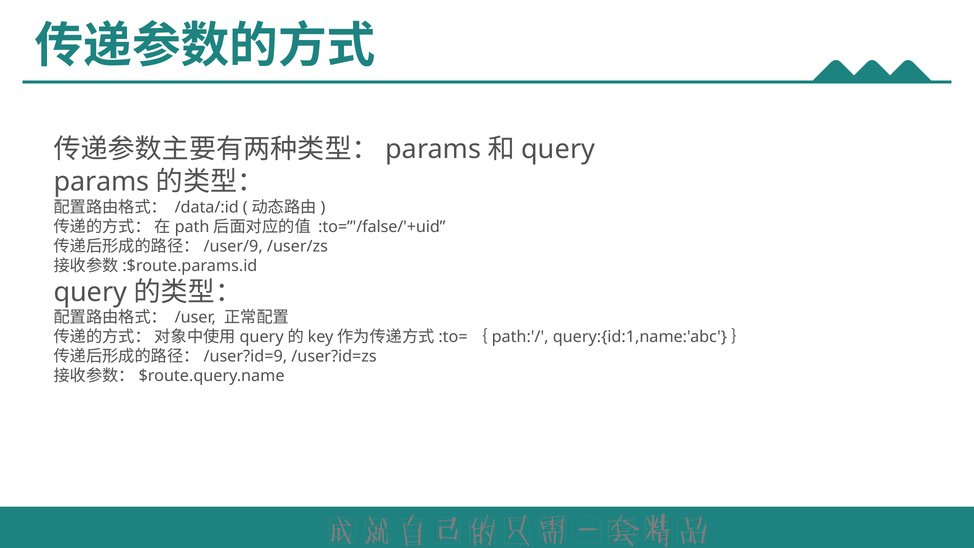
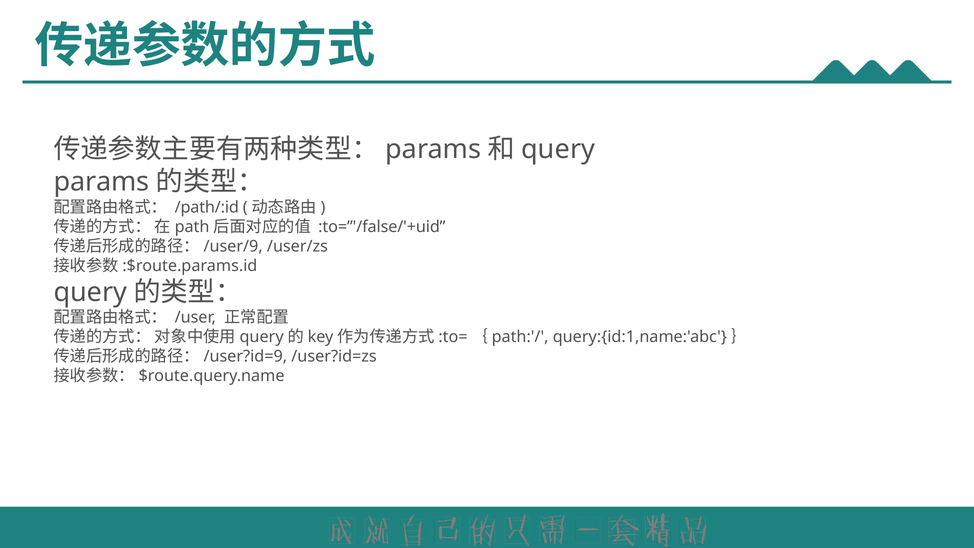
/data/:id: /data/:id -> /path/:id (207, 207)
